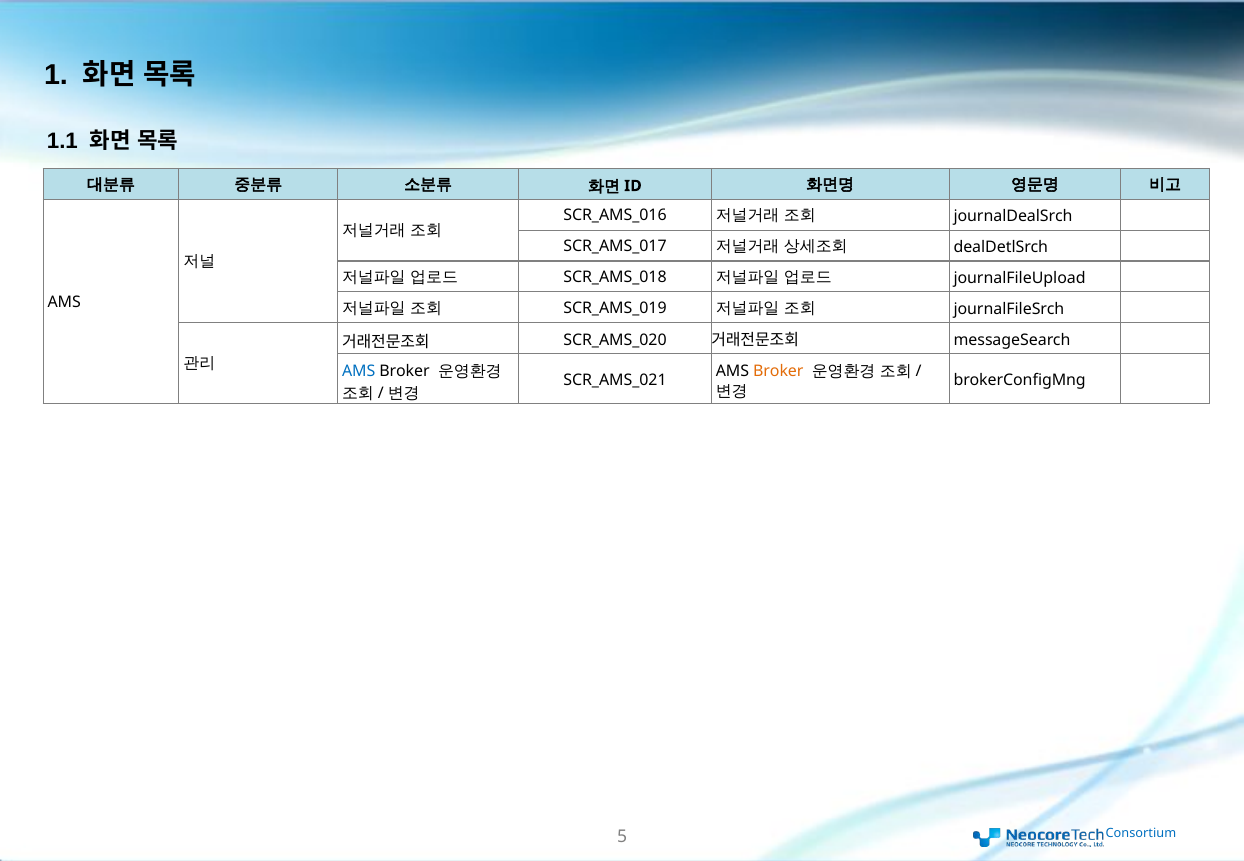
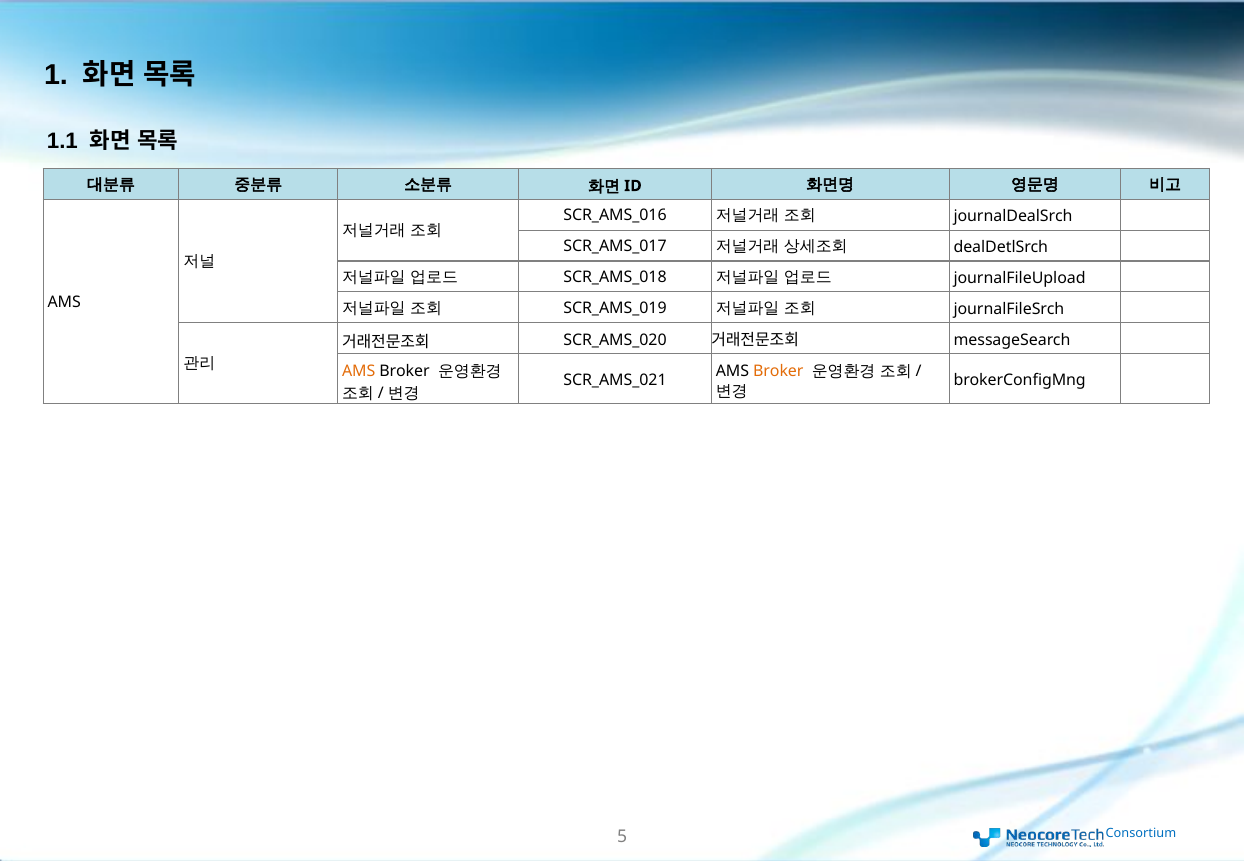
AMS colour: blue -> orange (359, 372)
